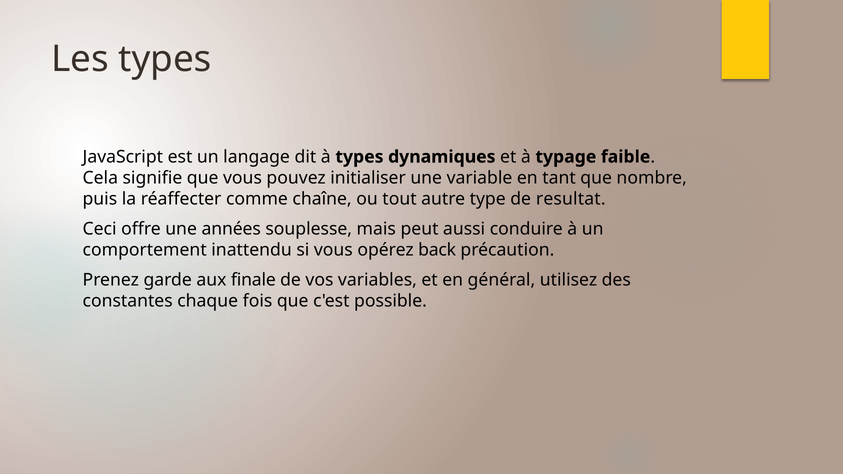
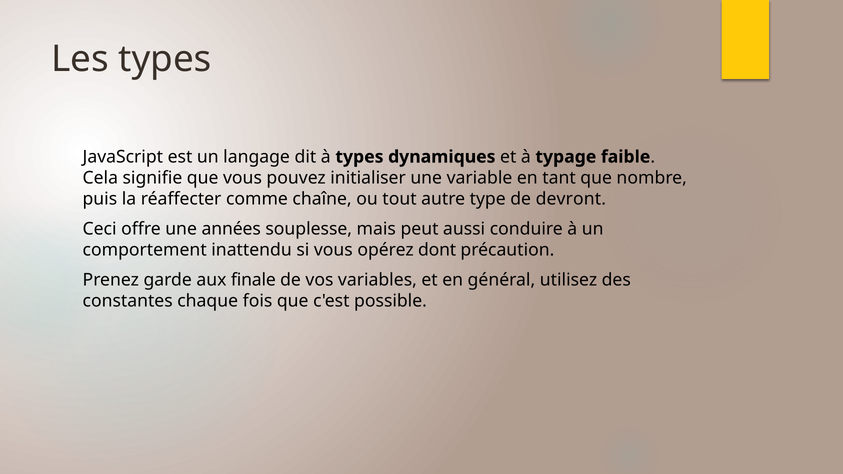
resultat: resultat -> devront (571, 199)
back: back -> dont (437, 250)
